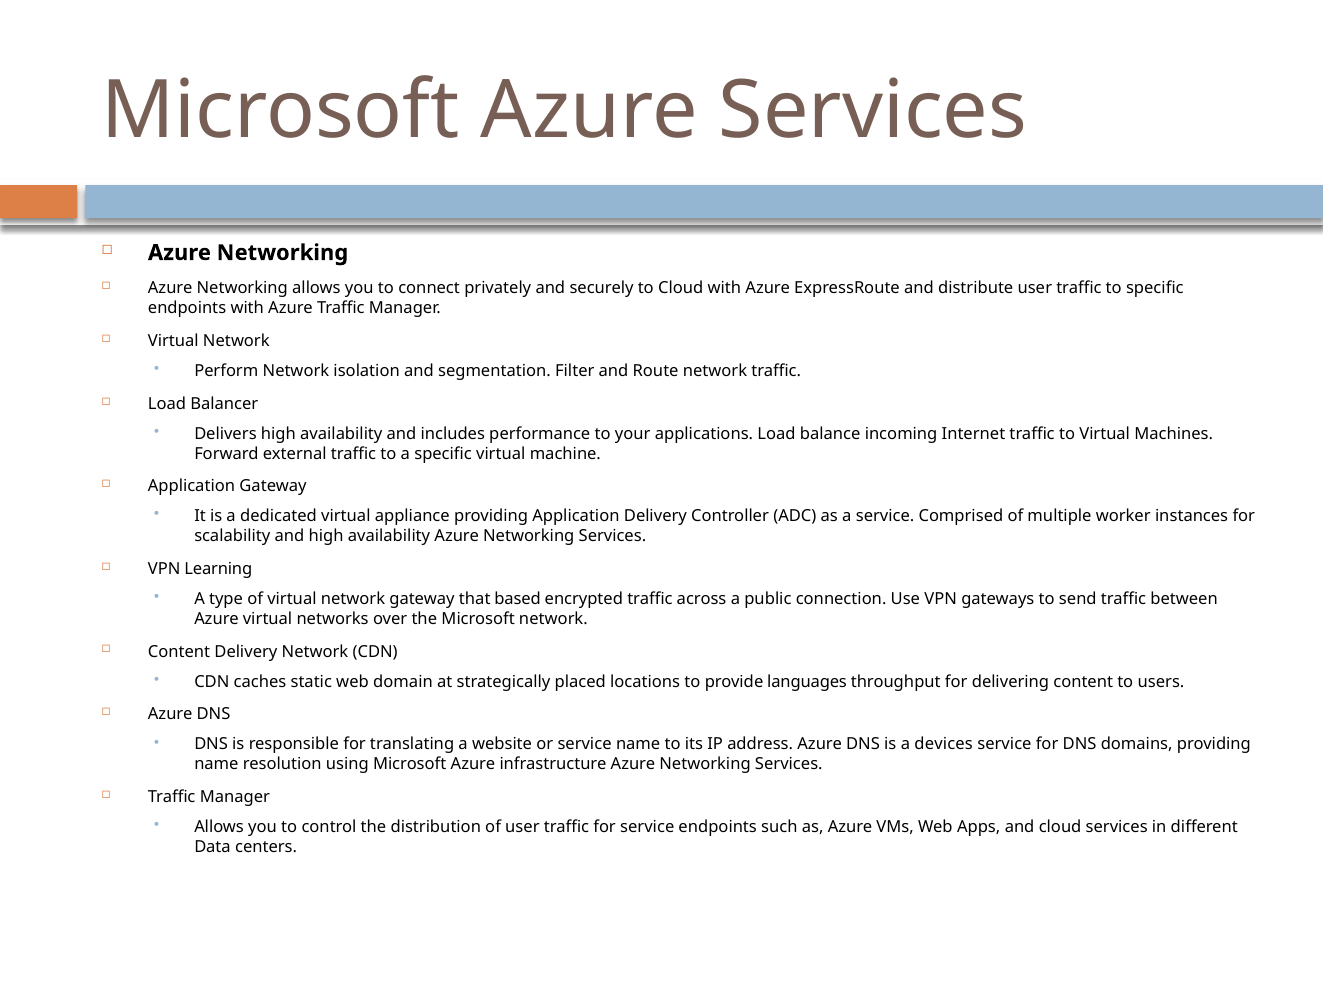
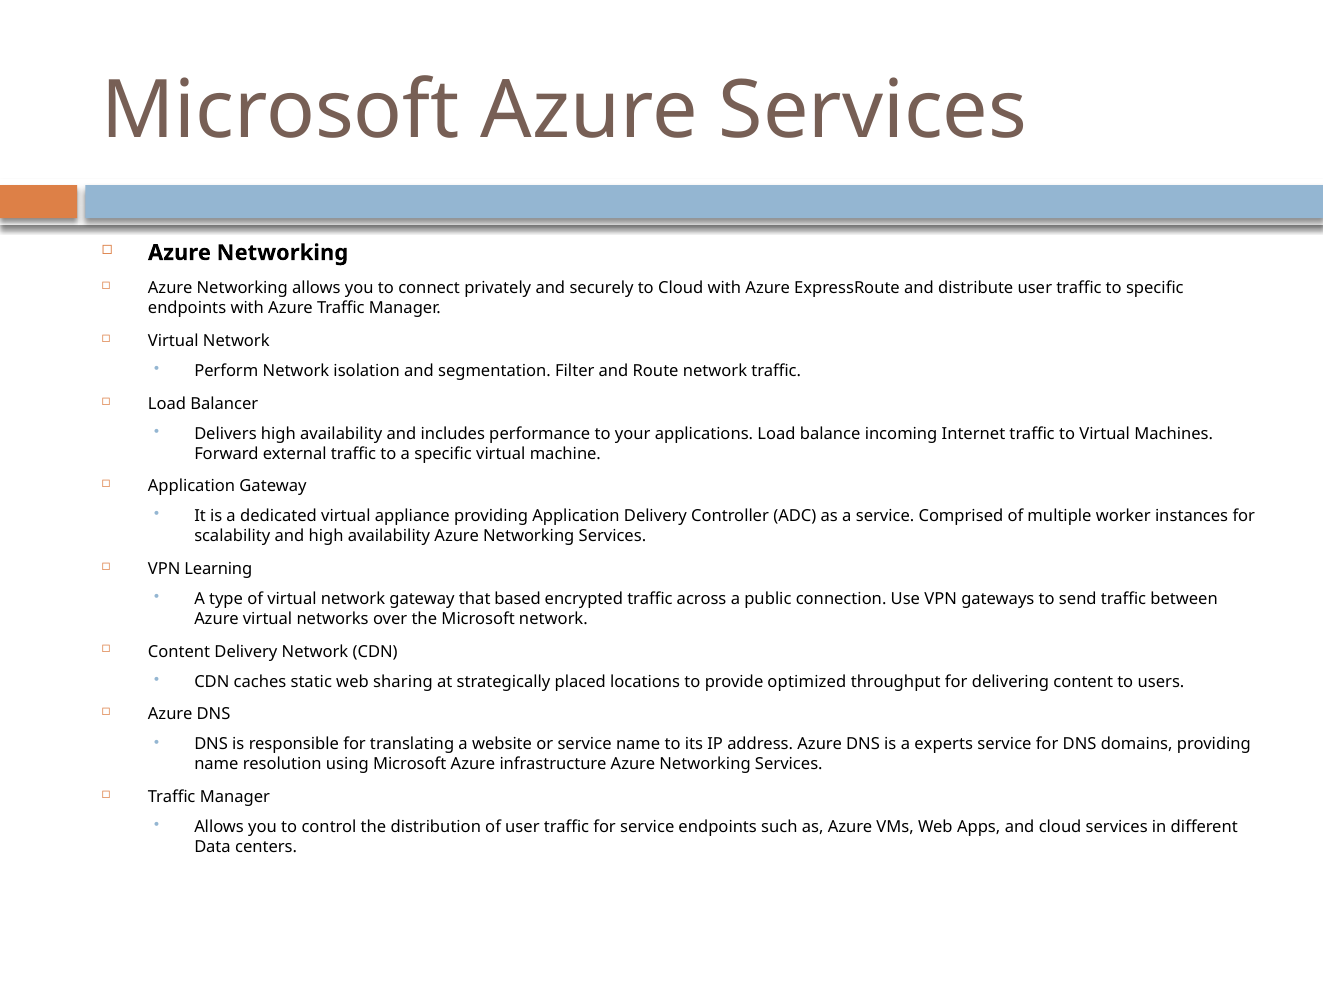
domain: domain -> sharing (403, 682)
languages: languages -> optimized (807, 682)
devices: devices -> experts (944, 745)
